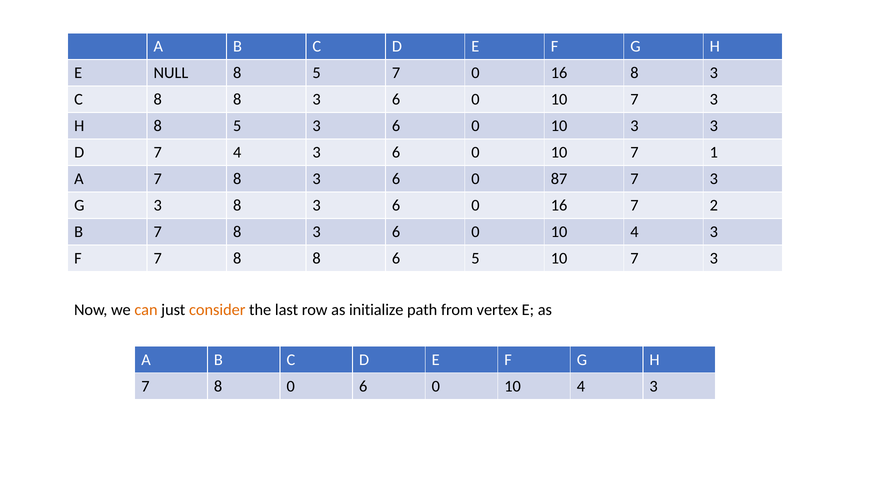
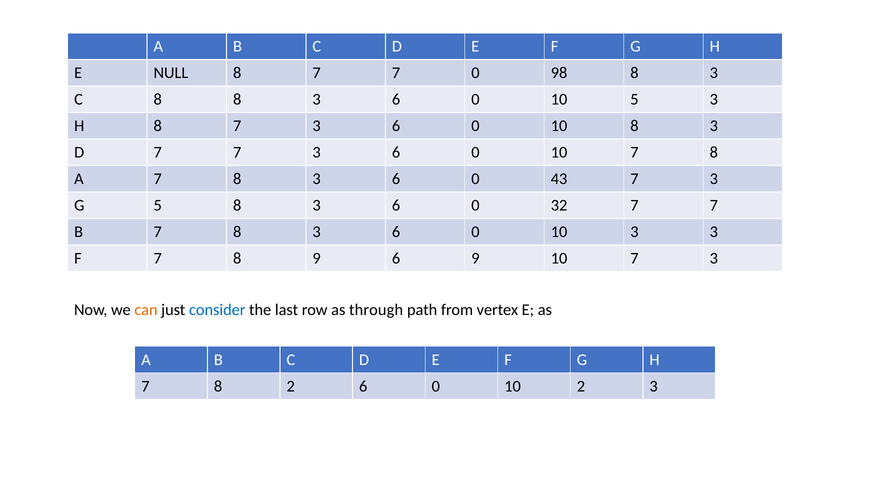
NULL 8 5: 5 -> 7 (317, 73)
7 0 16: 16 -> 98 (559, 73)
7: 7 -> 5 (634, 99)
H 8 5: 5 -> 7 (237, 126)
10 3: 3 -> 8 (634, 126)
D 7 4: 4 -> 7 (237, 152)
10 7 1: 1 -> 8 (714, 152)
87: 87 -> 43 (559, 179)
G 3: 3 -> 5 (158, 205)
6 0 16: 16 -> 32 (559, 205)
2: 2 -> 7 (714, 205)
4: 4 -> 3 (634, 232)
7 8 8: 8 -> 9 (317, 258)
6 5: 5 -> 9 (475, 258)
consider colour: orange -> blue (217, 310)
initialize: initialize -> through (376, 310)
8 0: 0 -> 2 (291, 386)
4: 4 -> 2 (581, 386)
